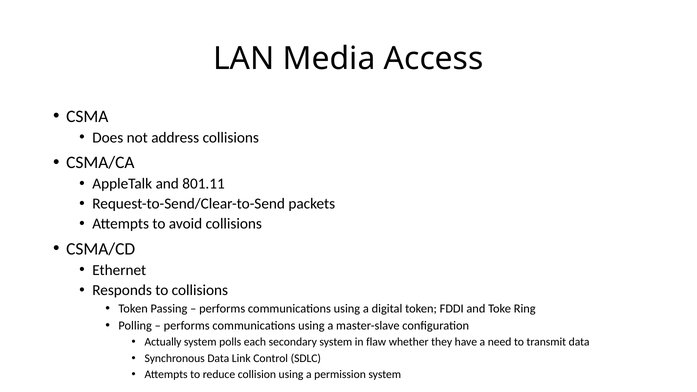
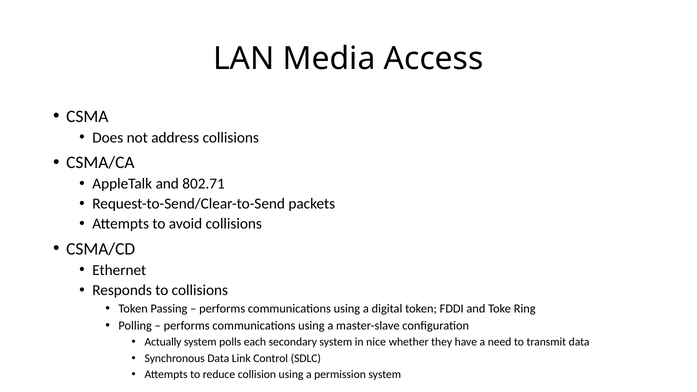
801.11: 801.11 -> 802.71 (204, 184)
flaw: flaw -> nice (376, 342)
